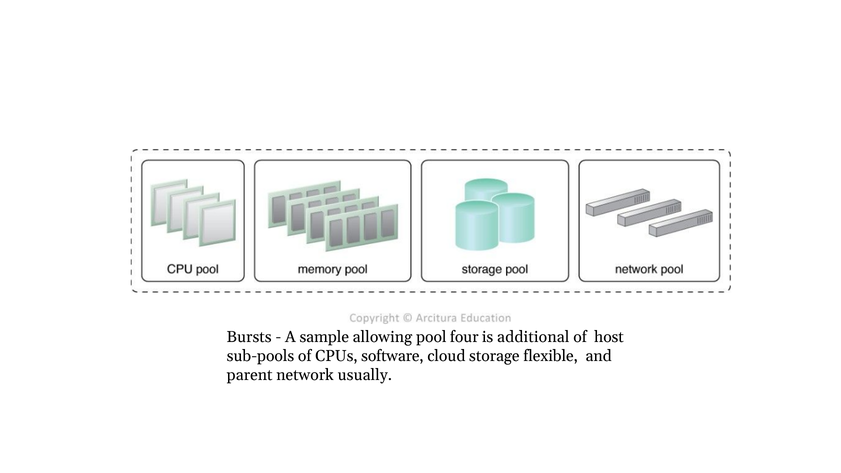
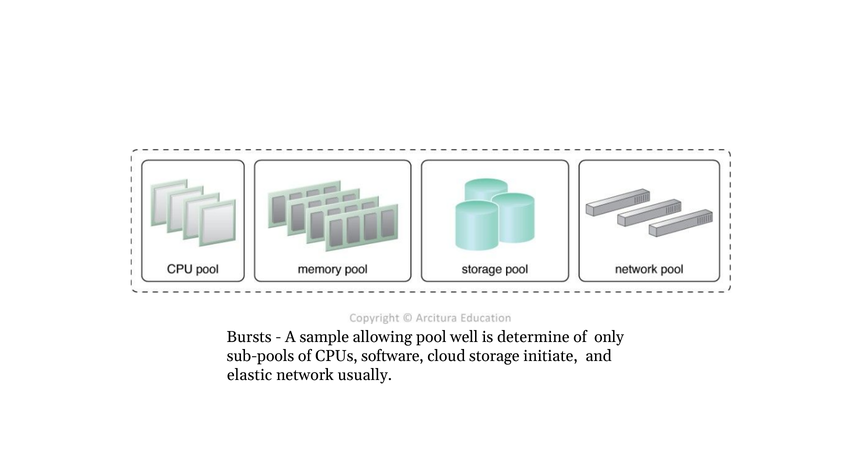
four: four -> well (464, 337)
additional: additional -> determine (533, 337)
host: host -> only (609, 337)
flexible: flexible -> initiate (551, 356)
parent: parent -> elastic (250, 375)
